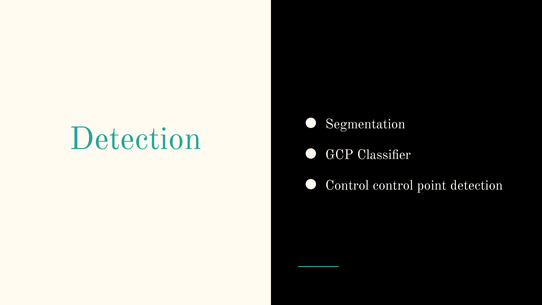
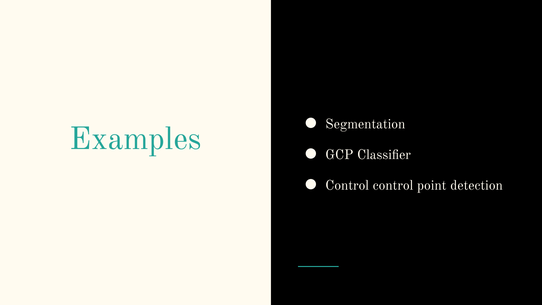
Detection: Detection -> Examples (136, 139)
